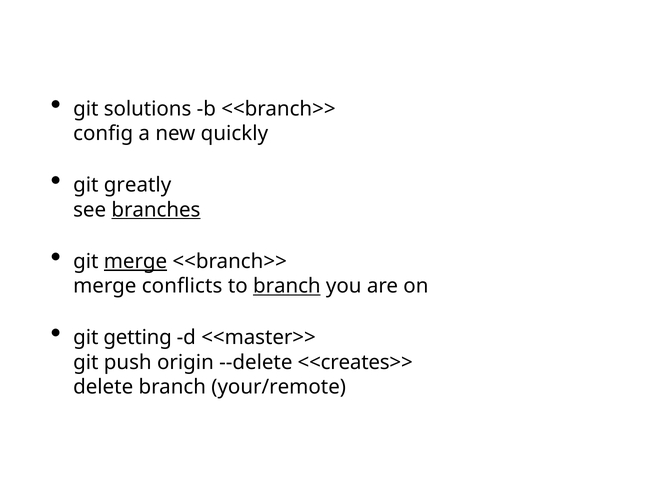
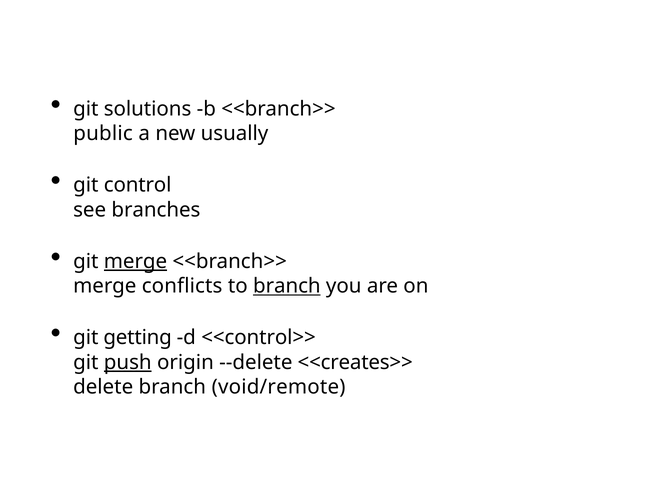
config: config -> public (103, 133)
quickly: quickly -> usually (234, 133)
greatly: greatly -> control (138, 185)
branches underline: present -> none (156, 210)
<<master>>: <<master>> -> <<control>> (259, 338)
push underline: none -> present (128, 362)
your/remote: your/remote -> void/remote (279, 387)
